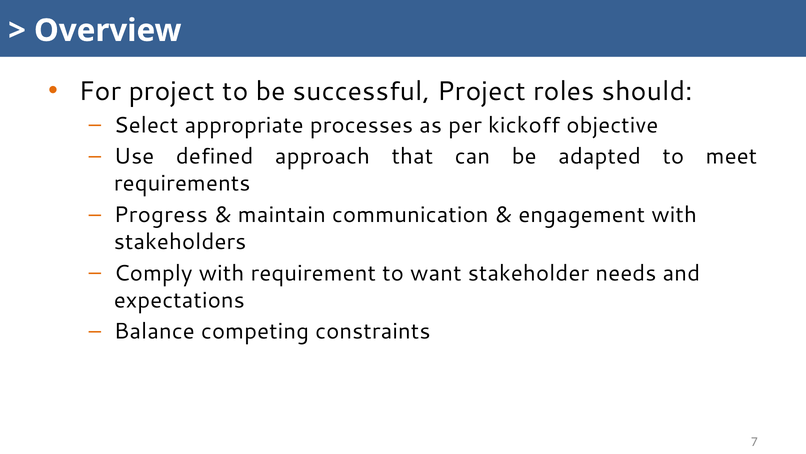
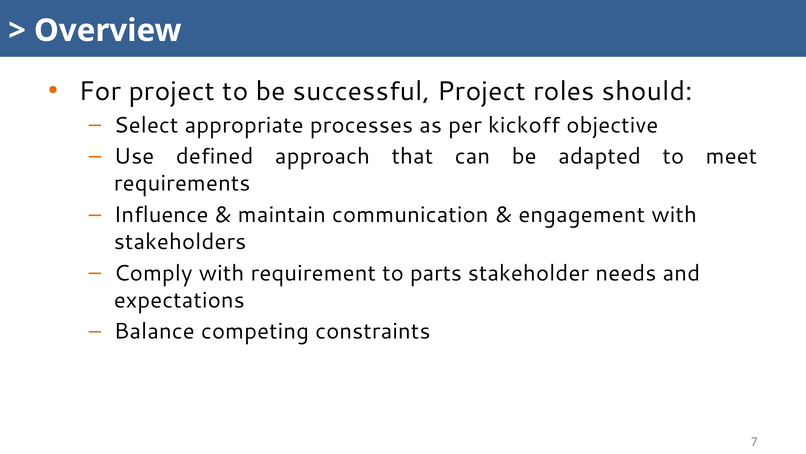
Progress: Progress -> Influence (161, 215)
want: want -> parts (436, 273)
